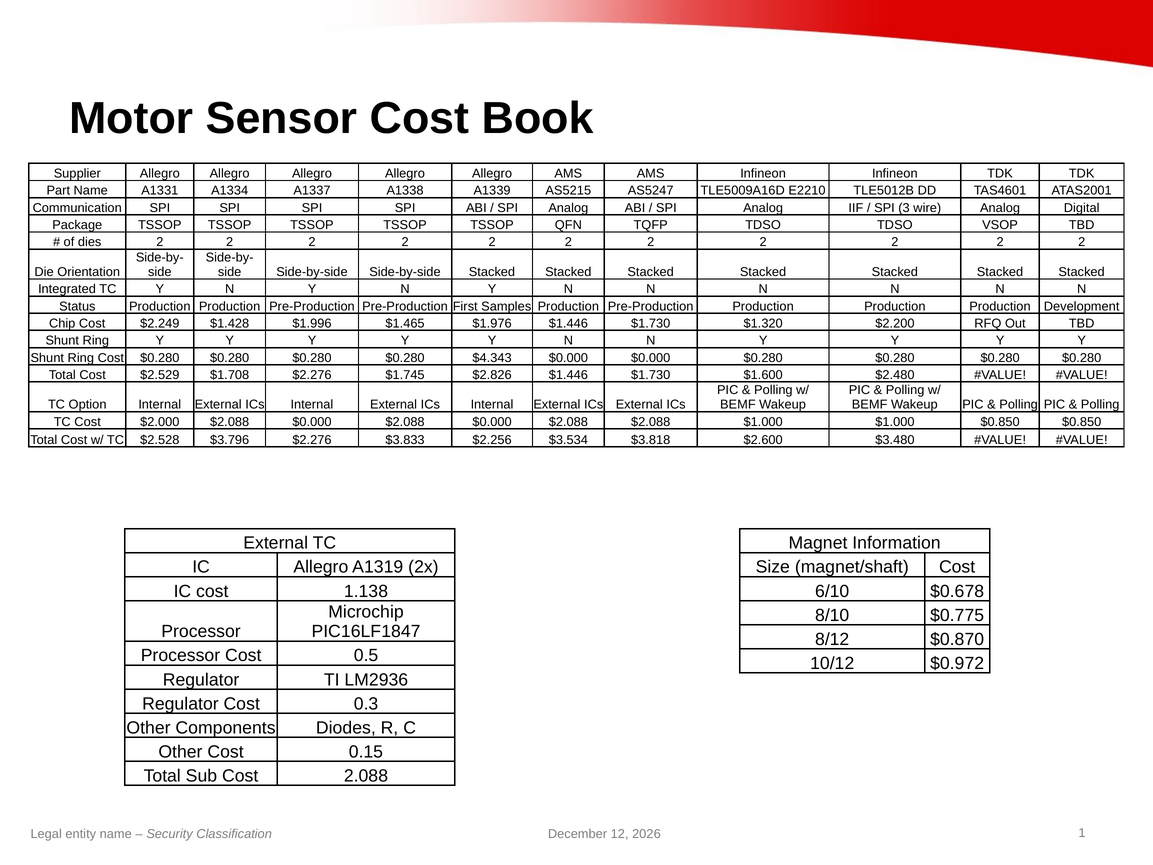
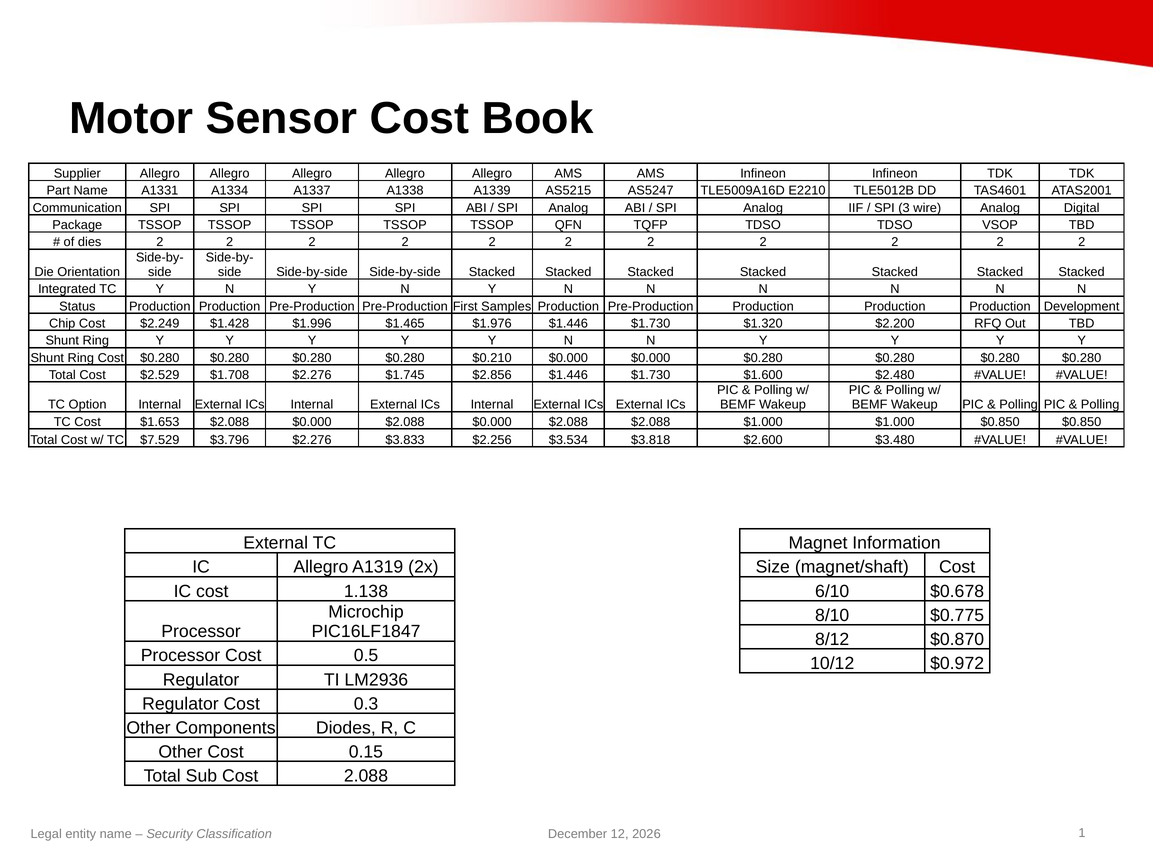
$4.343: $4.343 -> $0.210 (492, 358)
$2.826: $2.826 -> $2.856 (492, 375)
$2.000: $2.000 -> $1.653 (160, 422)
$2.528: $2.528 -> $7.529 (160, 440)
